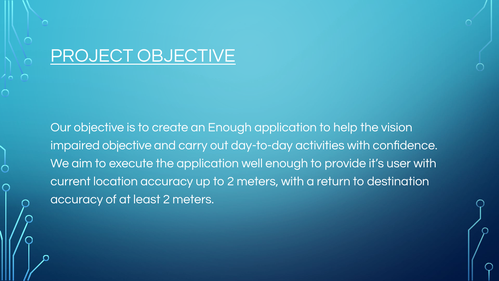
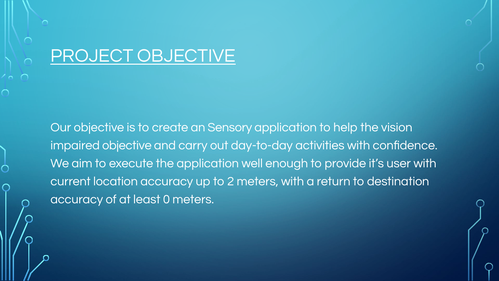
an Enough: Enough -> Sensory (230, 127)
least 2: 2 -> 0 (166, 199)
